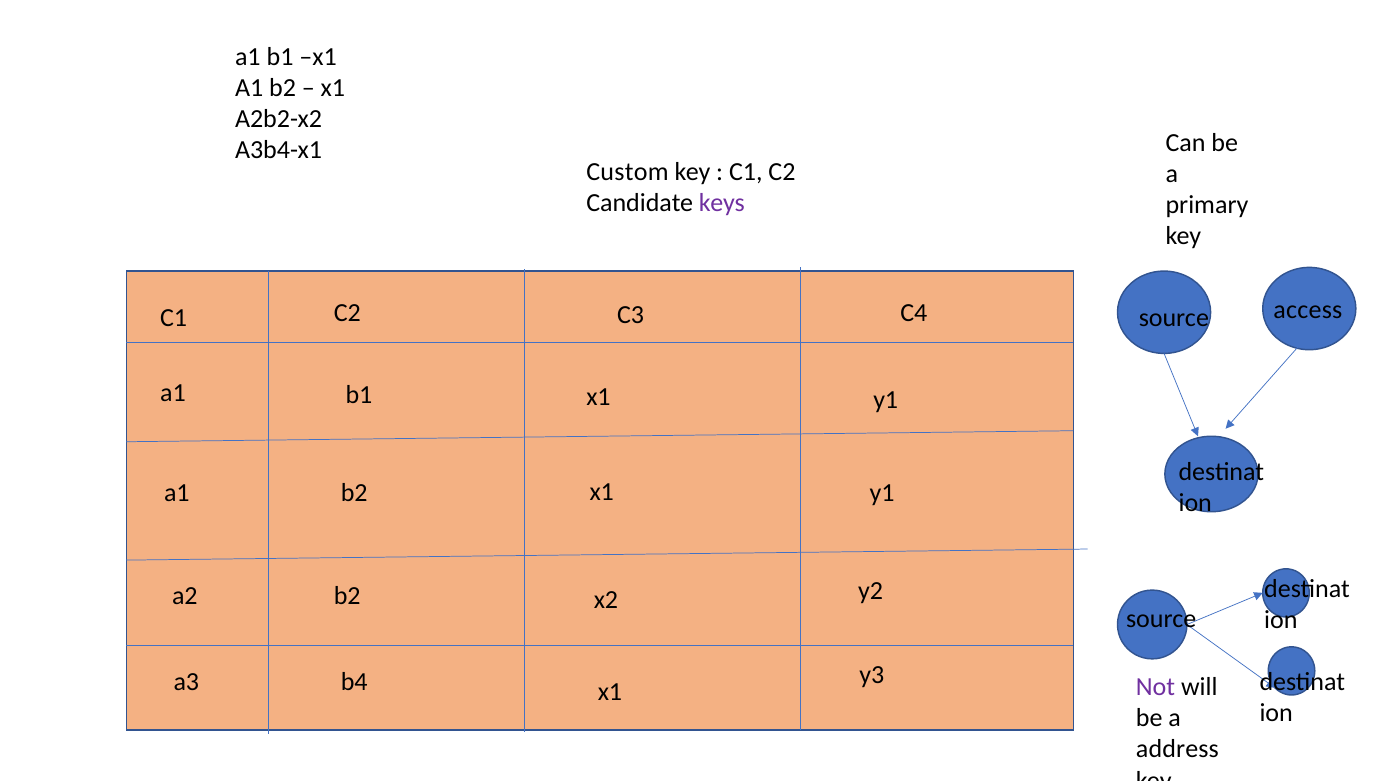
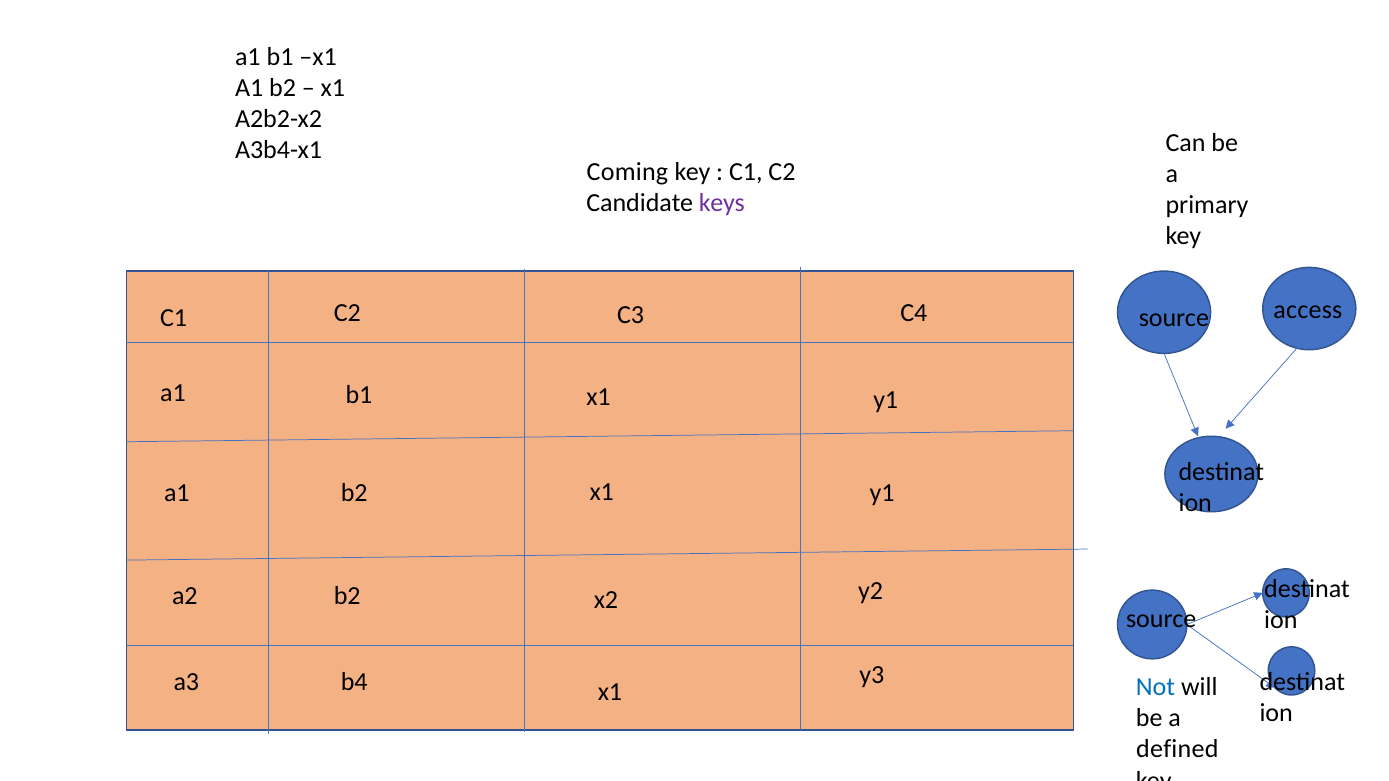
Custom: Custom -> Coming (627, 172)
Not colour: purple -> blue (1156, 687)
address: address -> defined (1177, 749)
